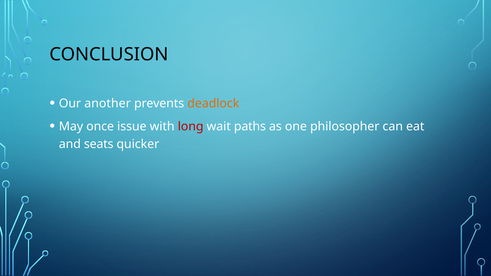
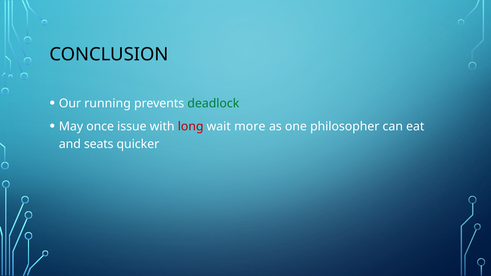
another: another -> running (108, 104)
deadlock colour: orange -> green (213, 104)
paths: paths -> more (250, 126)
